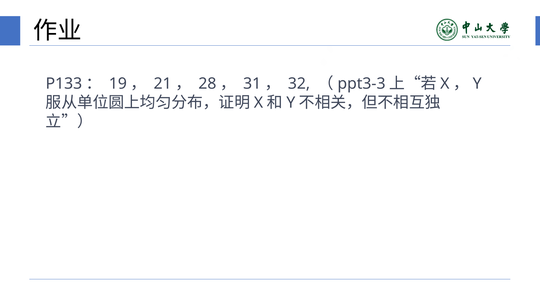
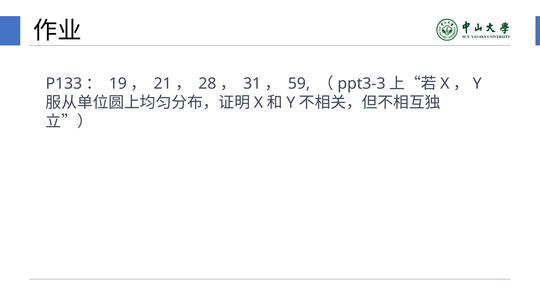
32: 32 -> 59 (299, 84)
